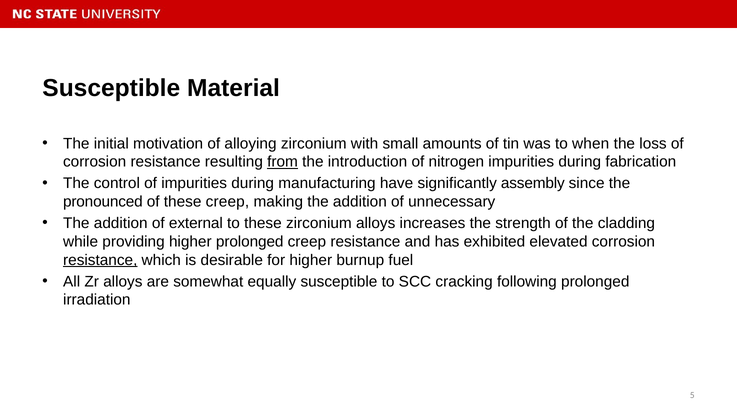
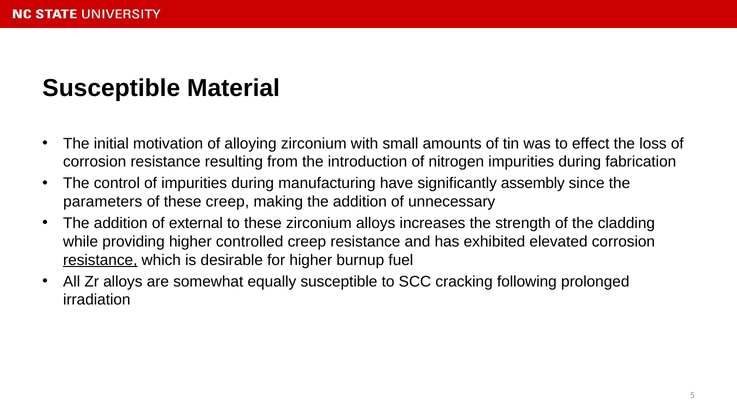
when: when -> effect (591, 144)
from underline: present -> none (283, 162)
pronounced: pronounced -> parameters (103, 202)
higher prolonged: prolonged -> controlled (250, 242)
